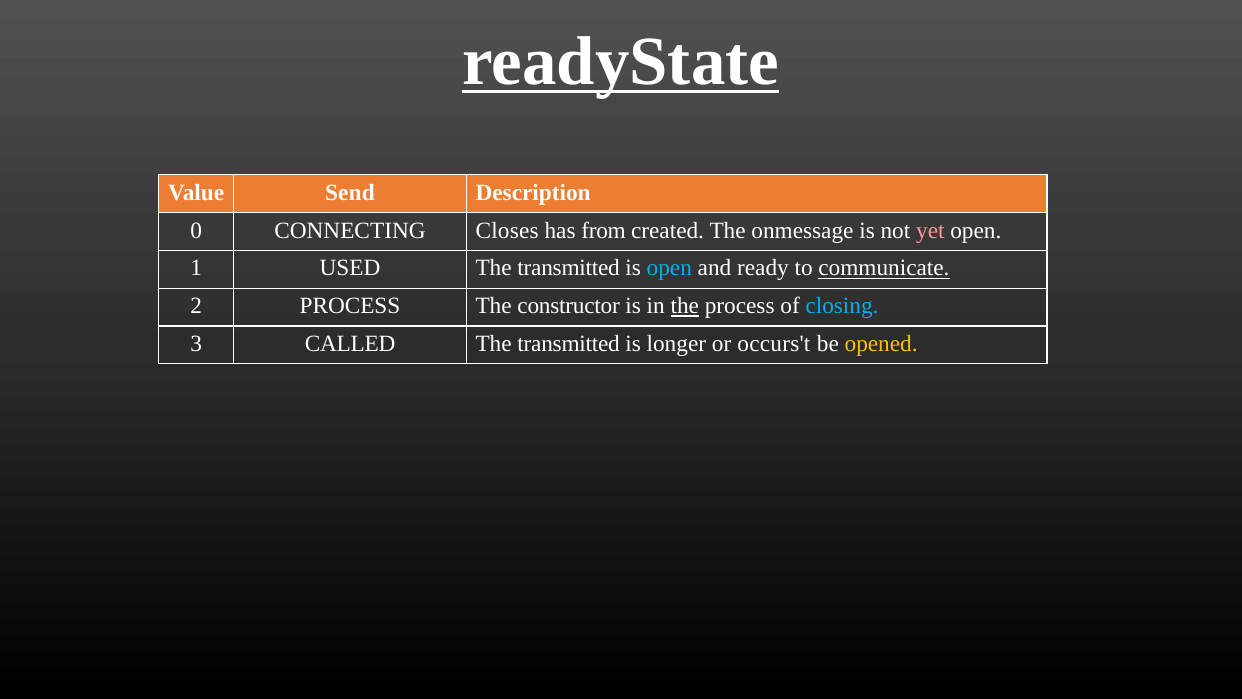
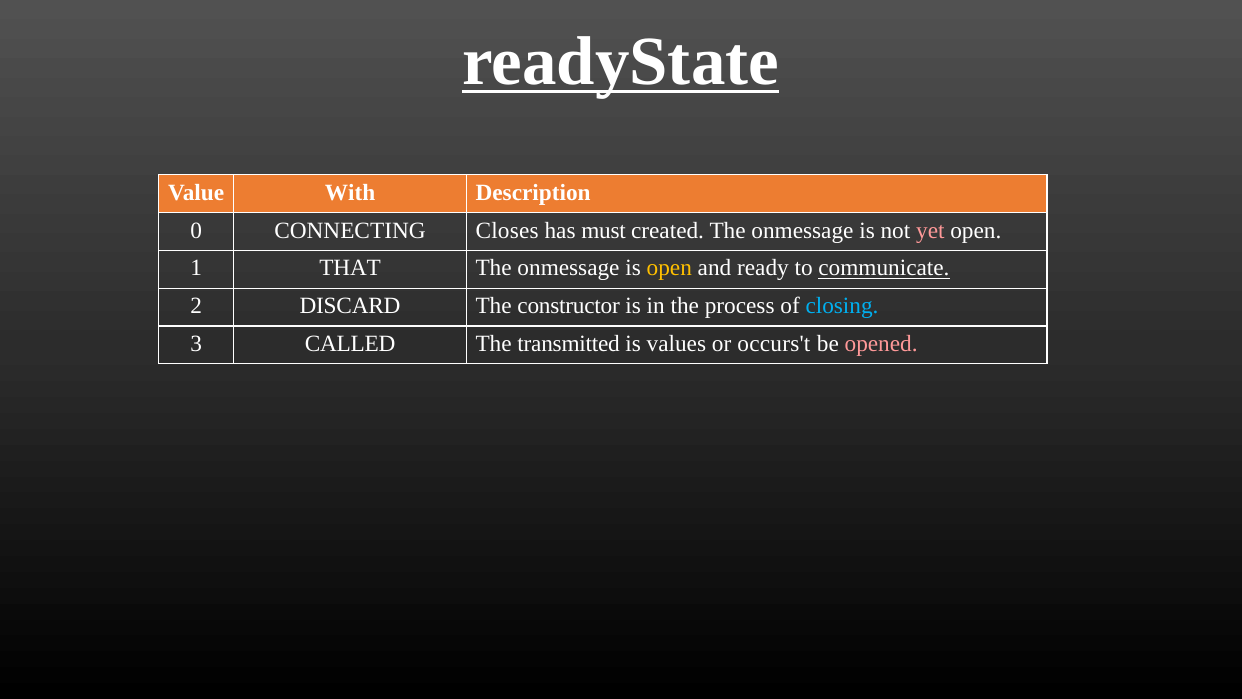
Send: Send -> With (350, 193)
from: from -> must (604, 230)
USED: USED -> THAT (350, 268)
transmitted: transmitted -> onmessage (569, 268)
open colour: light blue -> yellow (669, 268)
2 PROCESS: PROCESS -> DISCARD (350, 306)
the underline: present -> none (685, 306)
longer: longer -> values (676, 344)
opened colour: yellow -> pink (881, 344)
